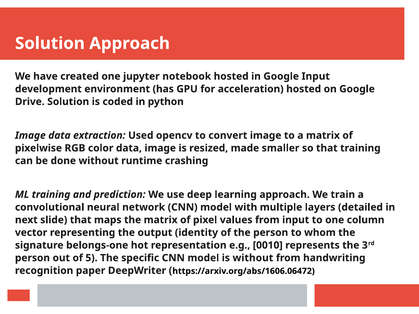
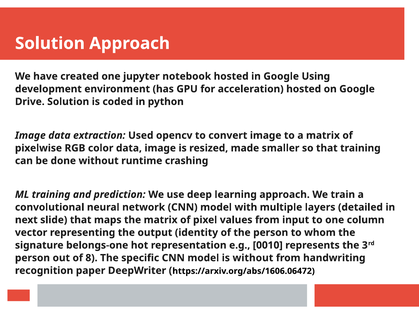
Google Input: Input -> Using (316, 76)
5: 5 -> 8 (91, 258)
